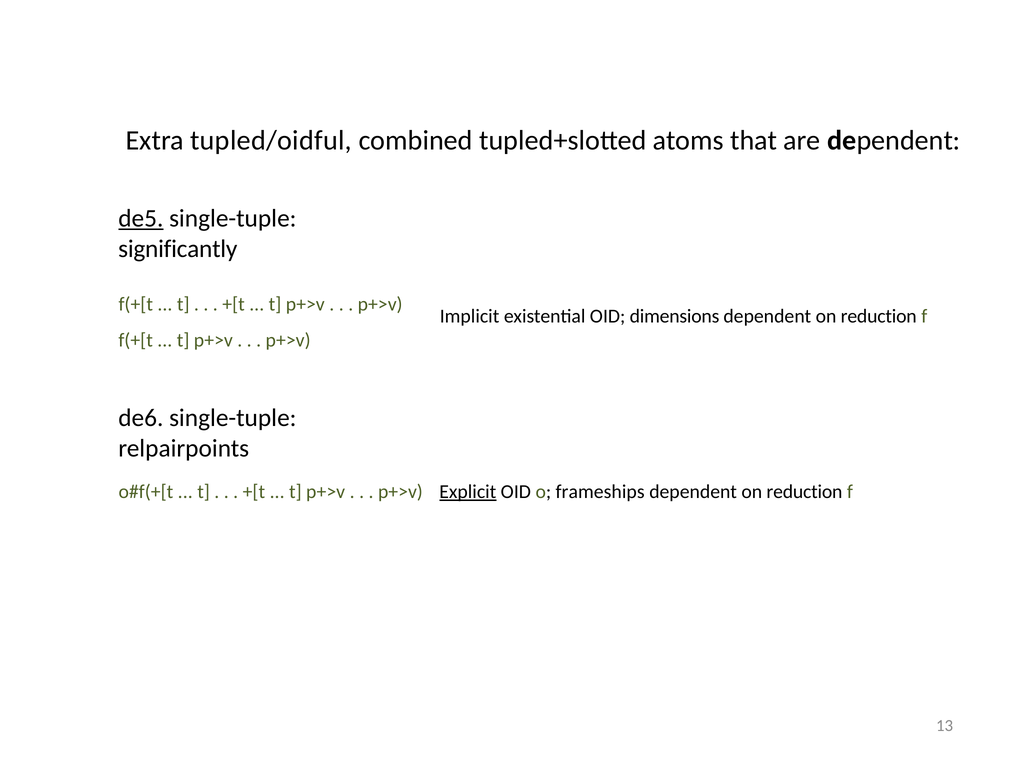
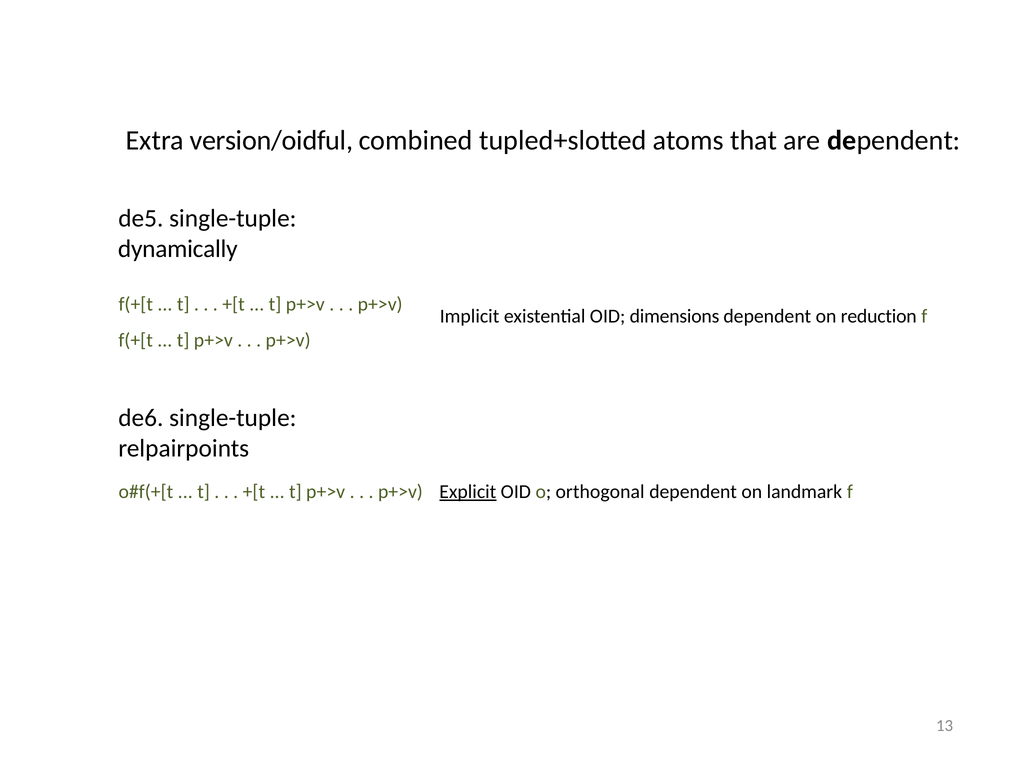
tupled/oidful: tupled/oidful -> version/oidful (271, 141)
de5 underline: present -> none (141, 219)
significantly: significantly -> dynamically (178, 249)
frameships: frameships -> orthogonal (600, 492)
reduction: reduction -> landmark (804, 492)
